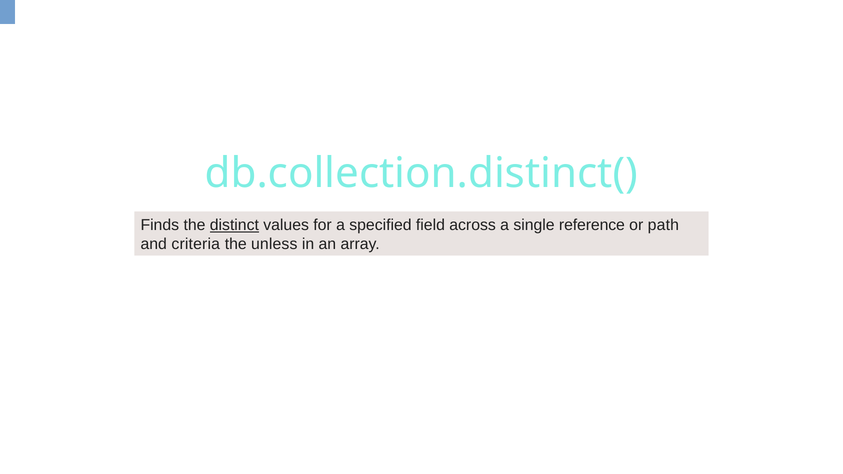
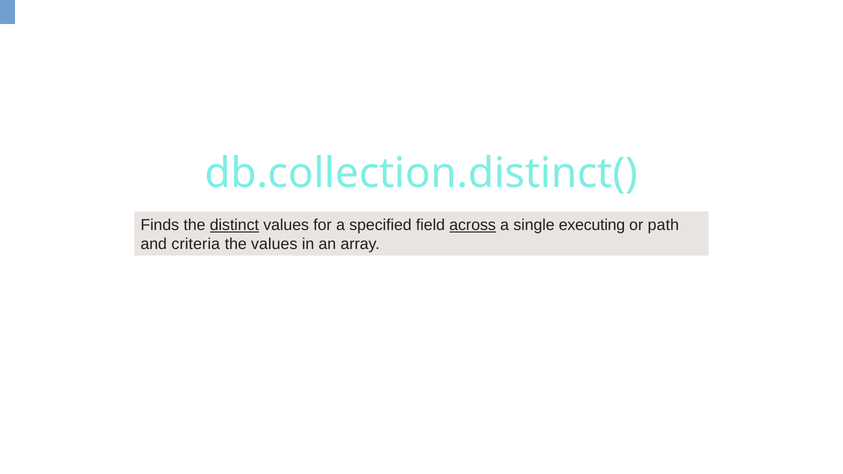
across underline: none -> present (473, 225)
reference: reference -> executing (592, 225)
the unless: unless -> values (274, 244)
